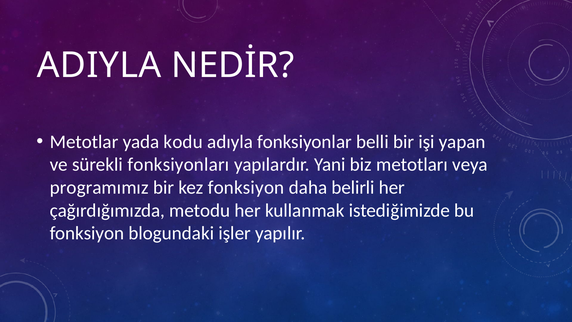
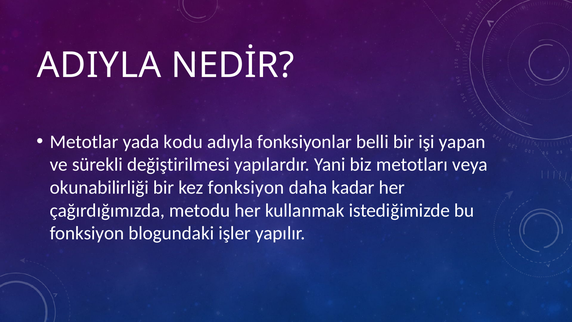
fonksiyonları: fonksiyonları -> değiştirilmesi (178, 165)
programımız: programımız -> okunabilirliği (99, 187)
belirli: belirli -> kadar (353, 187)
